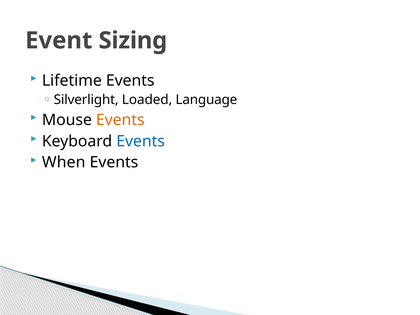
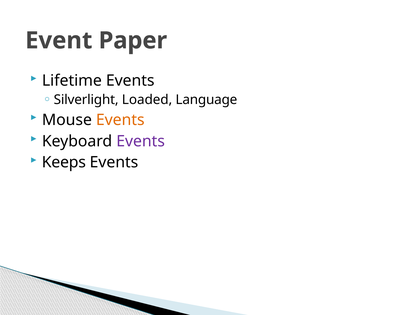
Sizing: Sizing -> Paper (133, 41)
Events colour: blue -> purple (141, 141)
When: When -> Keeps (64, 162)
